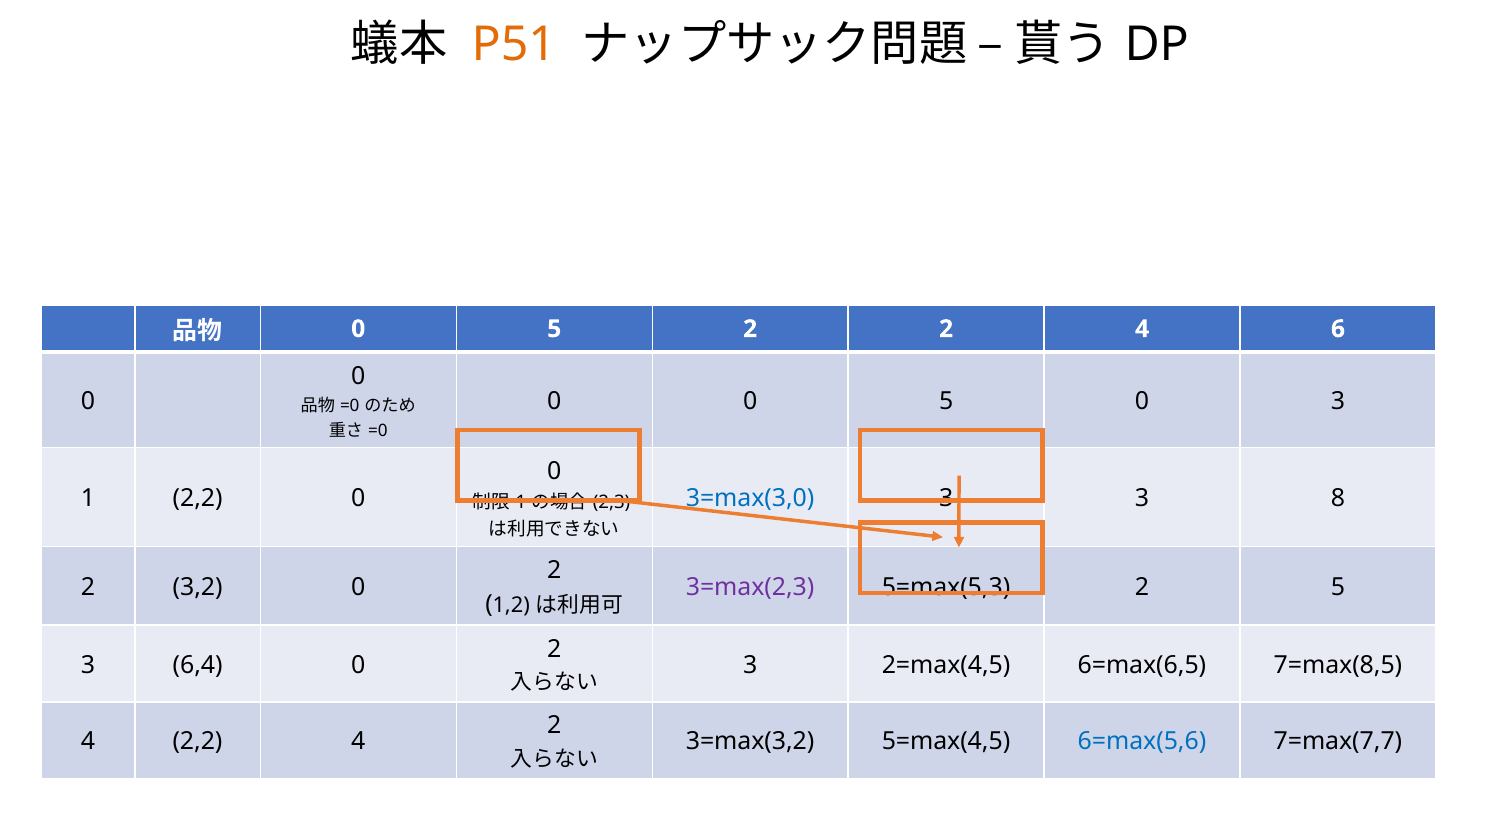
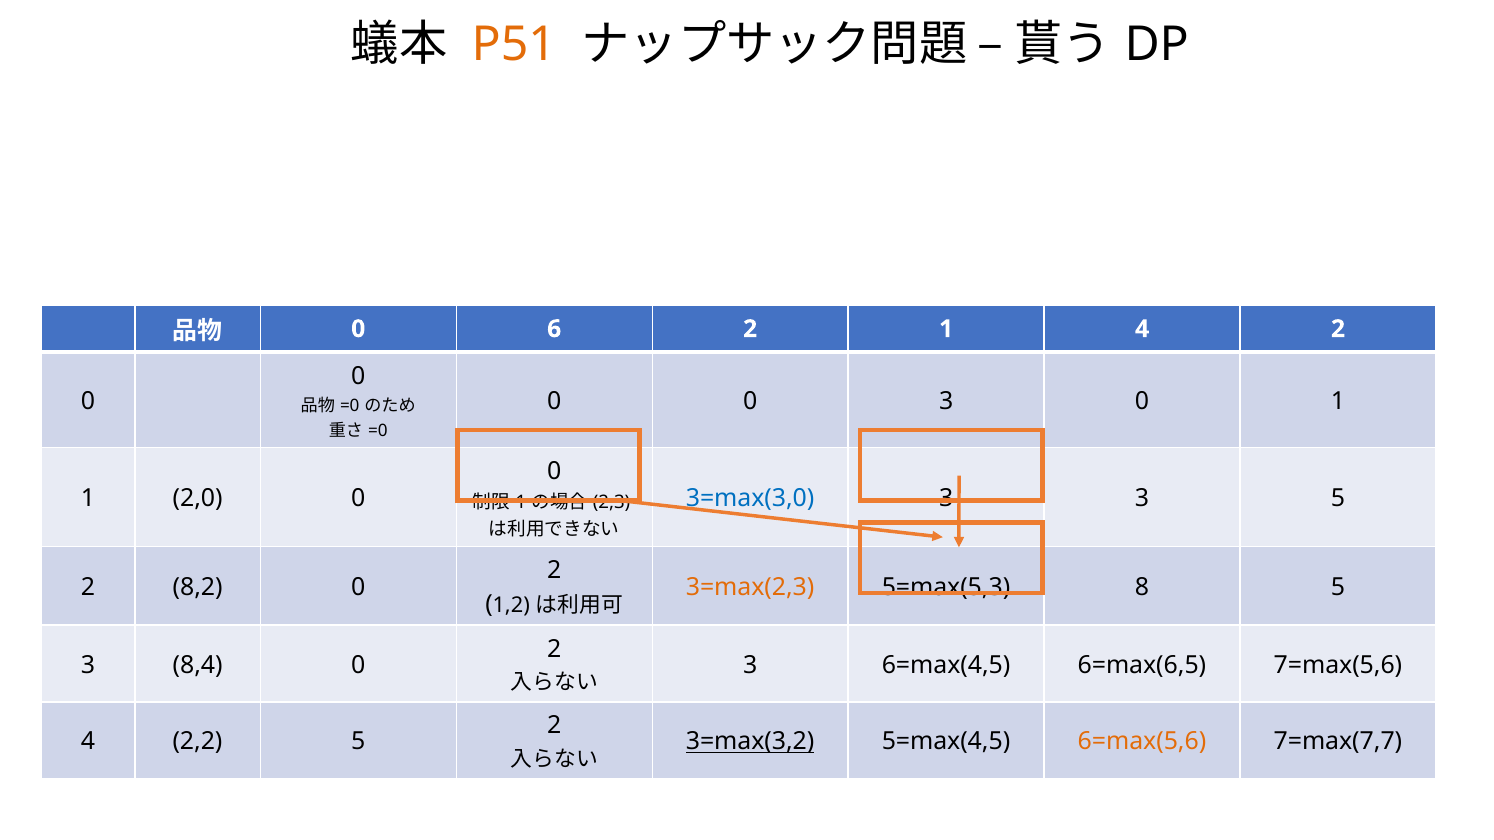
5: 5 -> 6 (554, 329)
2 2: 2 -> 1 (946, 329)
4 6: 6 -> 2 (1338, 329)
0 0 5: 5 -> 3 (946, 401)
0 3: 3 -> 1 (1338, 401)
1 2,2: 2,2 -> 2,0 (198, 498)
3 8: 8 -> 5 (1338, 498)
3,2: 3,2 -> 8,2 (198, 587)
3=max(2,3 colour: purple -> orange (750, 587)
2: 2 -> 8 (1142, 587)
6,4: 6,4 -> 8,4 (198, 665)
2=max(4,5: 2=max(4,5 -> 6=max(4,5 (946, 665)
7=max(8,5: 7=max(8,5 -> 7=max(5,6 (1338, 665)
2,2 4: 4 -> 5 (358, 742)
3=max(3,2 underline: none -> present (750, 742)
6=max(5,6 colour: blue -> orange (1142, 742)
